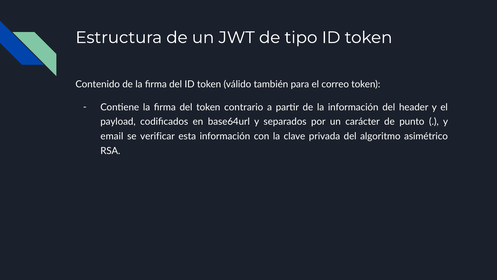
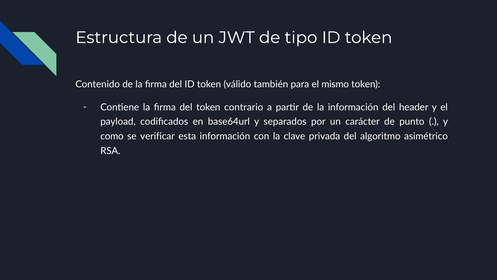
correo: correo -> mismo (335, 84)
email: email -> como (112, 136)
